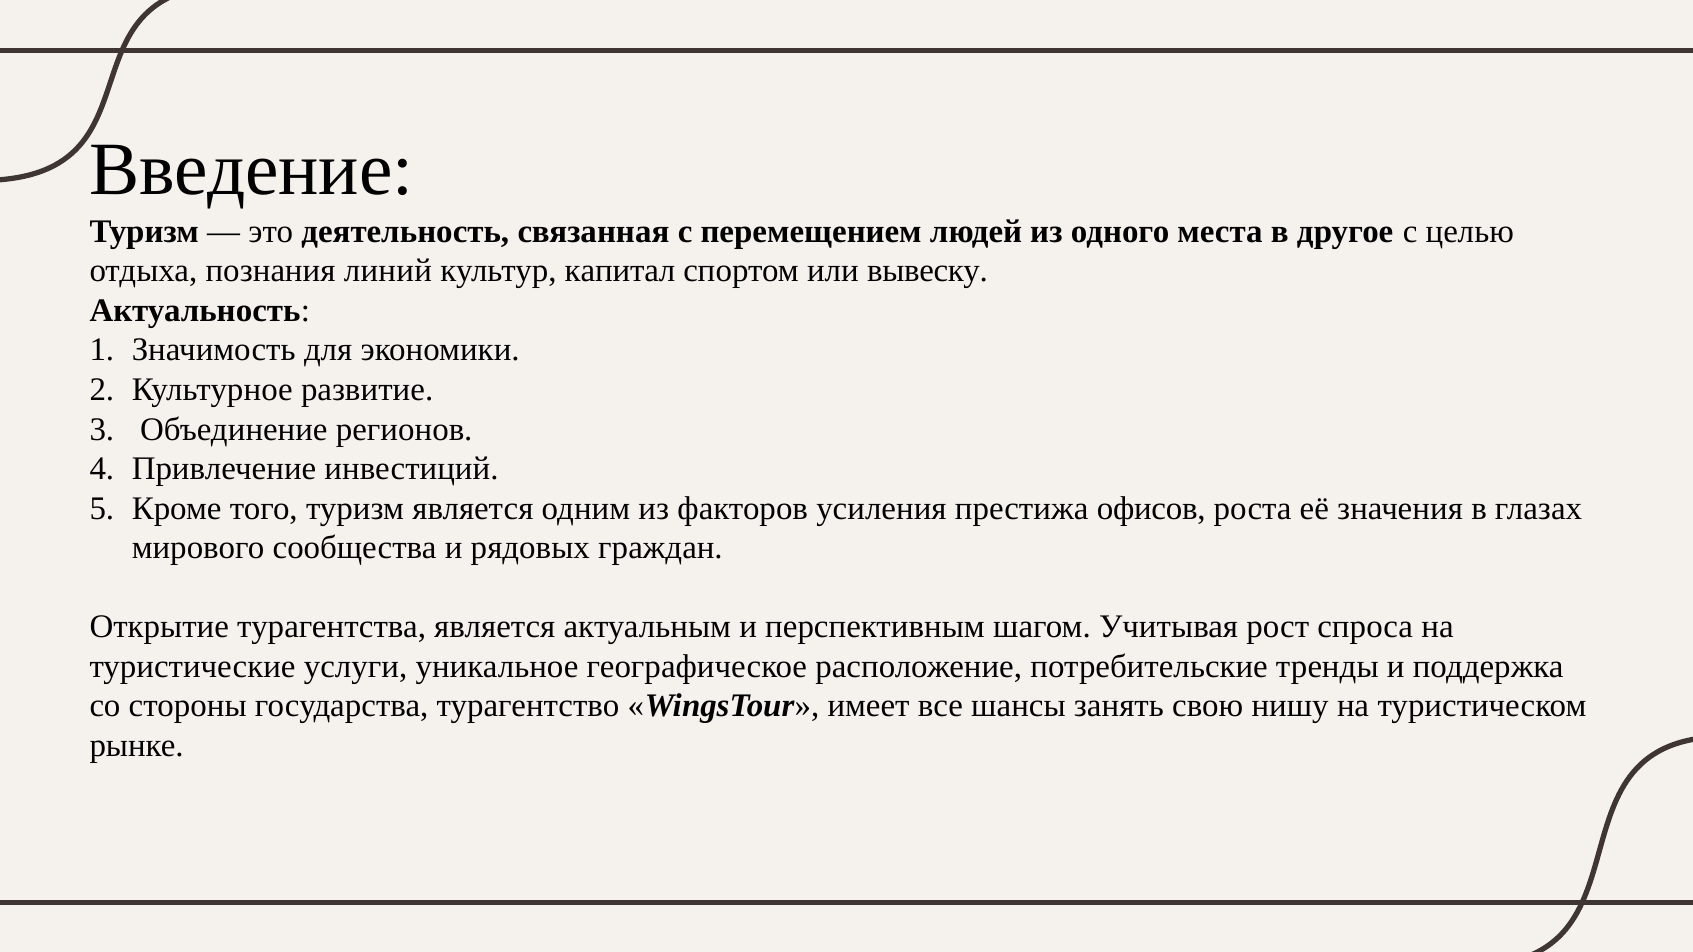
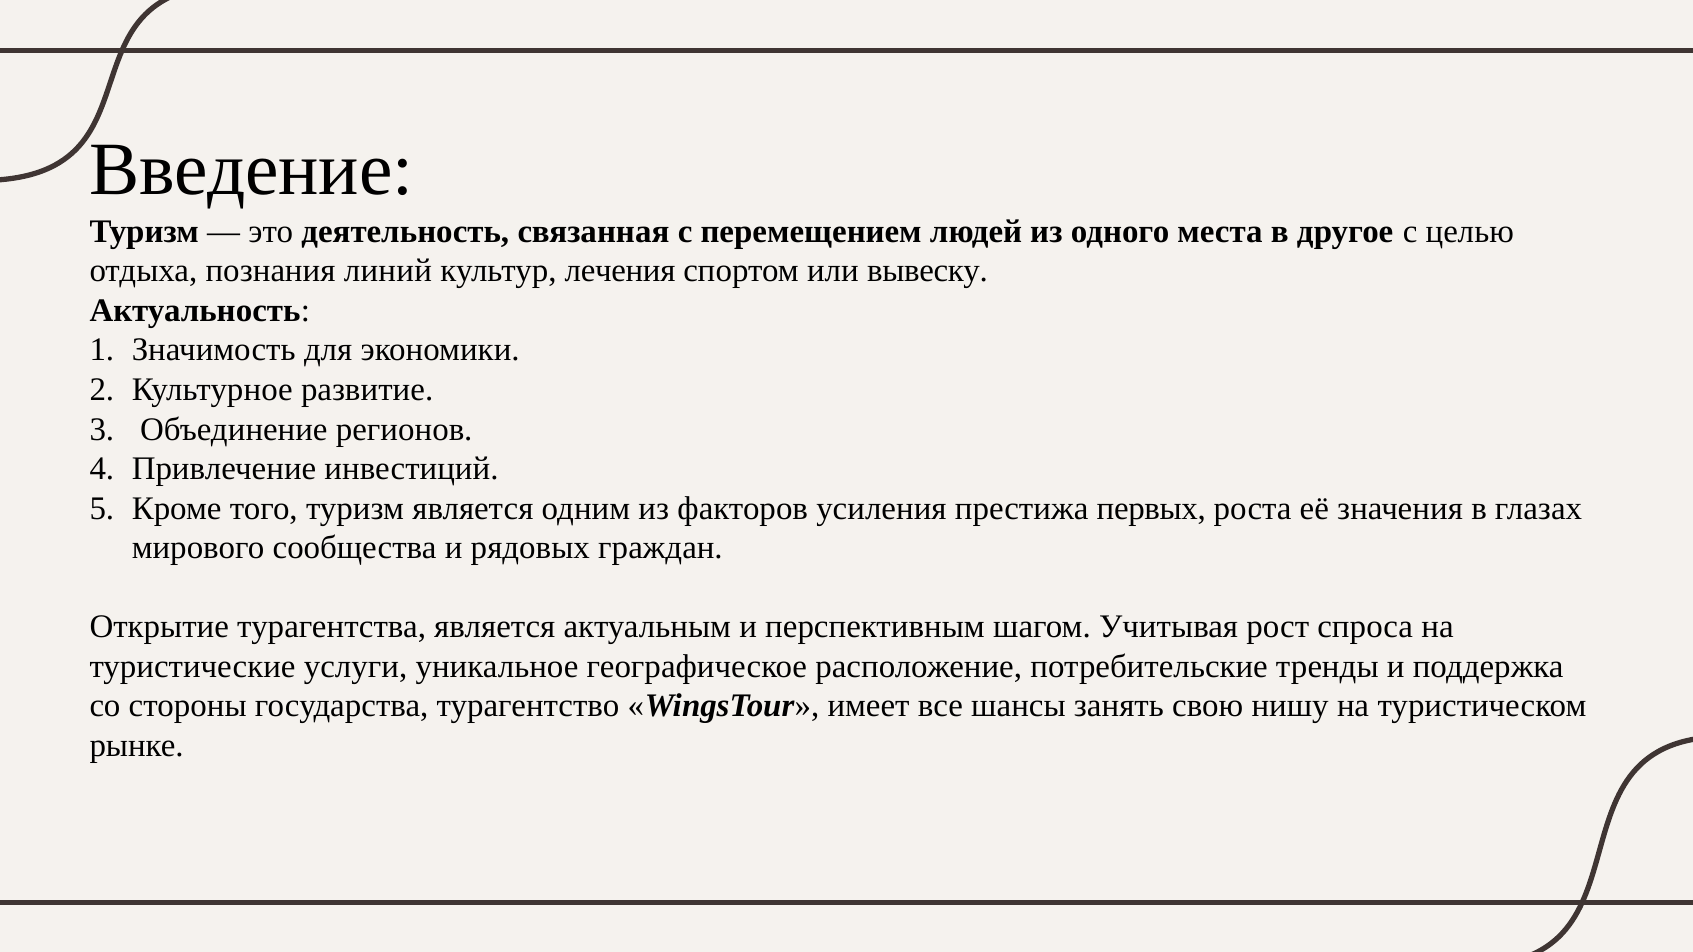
капитал: капитал -> лечения (620, 271)
офисов: офисов -> первых (1151, 508)
